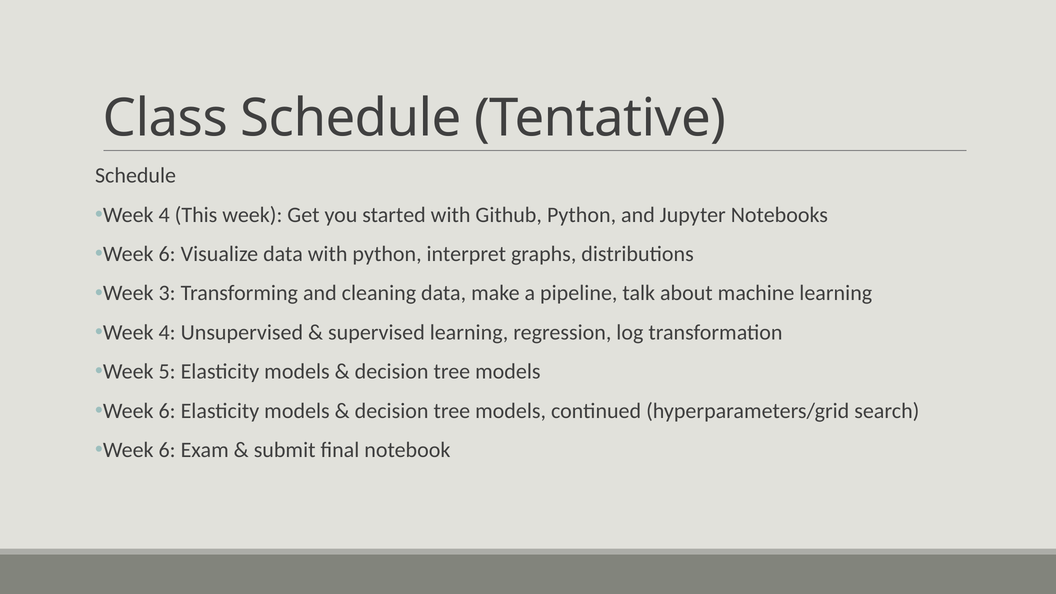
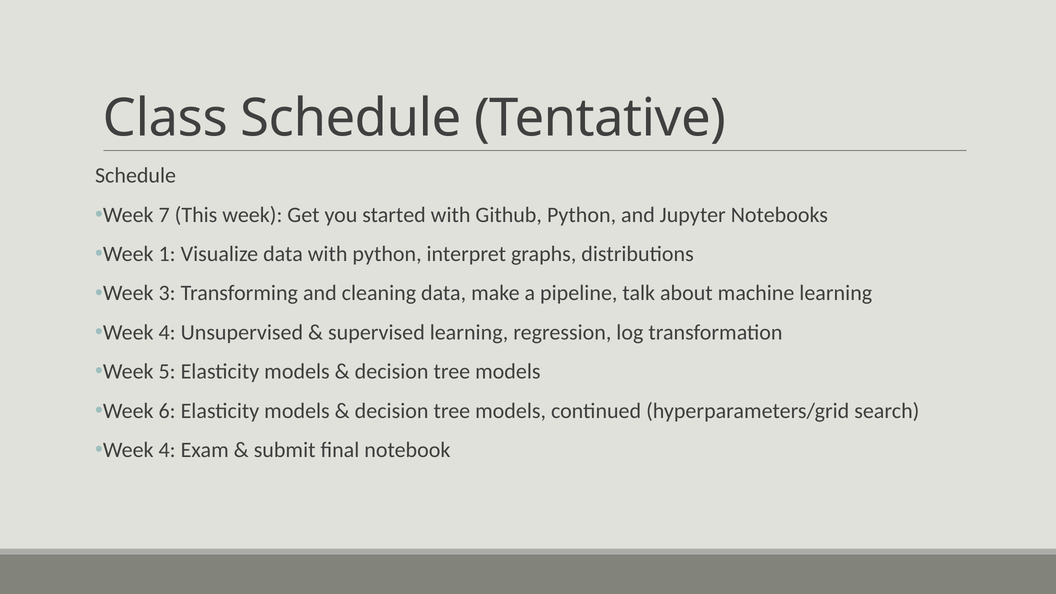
4: 4 -> 7 (164, 215)
6: 6 -> 1 (167, 254)
6: 6 -> 4 (167, 450)
